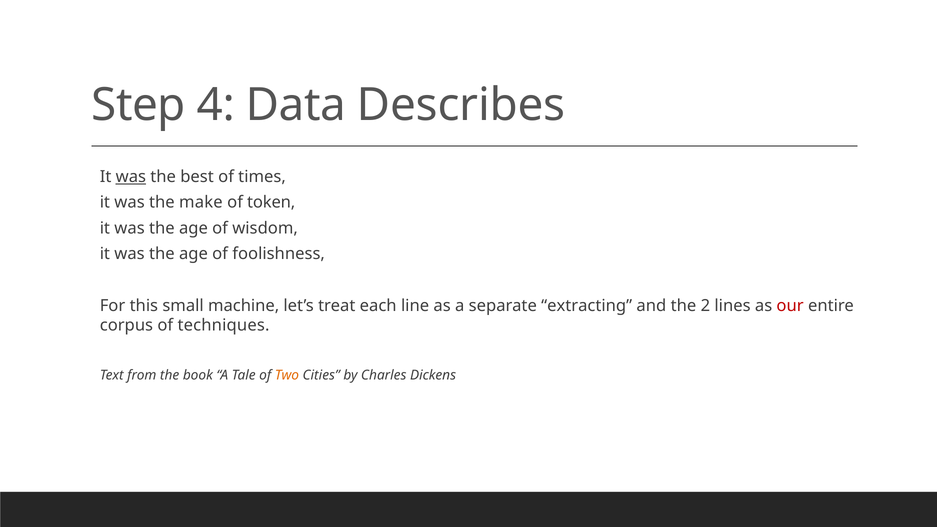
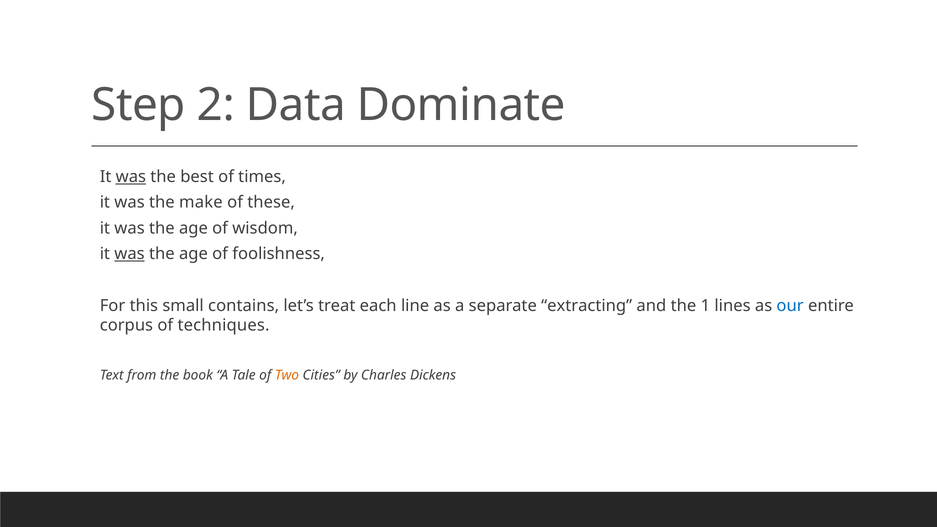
4: 4 -> 2 (216, 105)
Describes: Describes -> Dominate (461, 105)
token: token -> these (271, 202)
was underline: none -> present (129, 254)
machine: machine -> contains (244, 306)
2: 2 -> 1 (705, 306)
our colour: red -> blue (790, 306)
